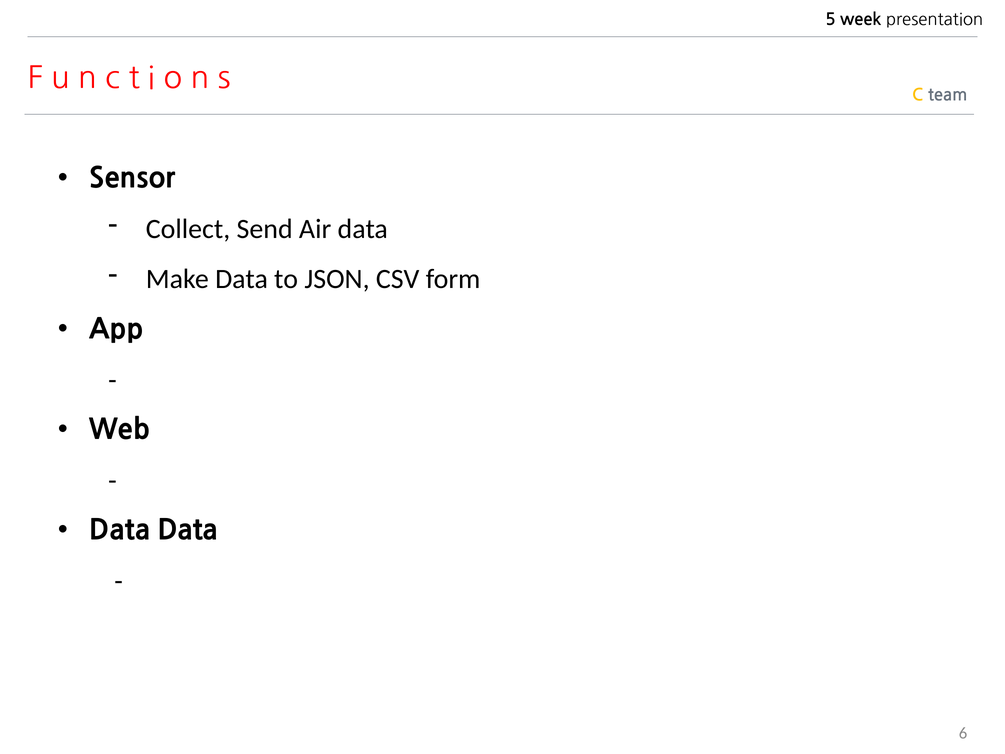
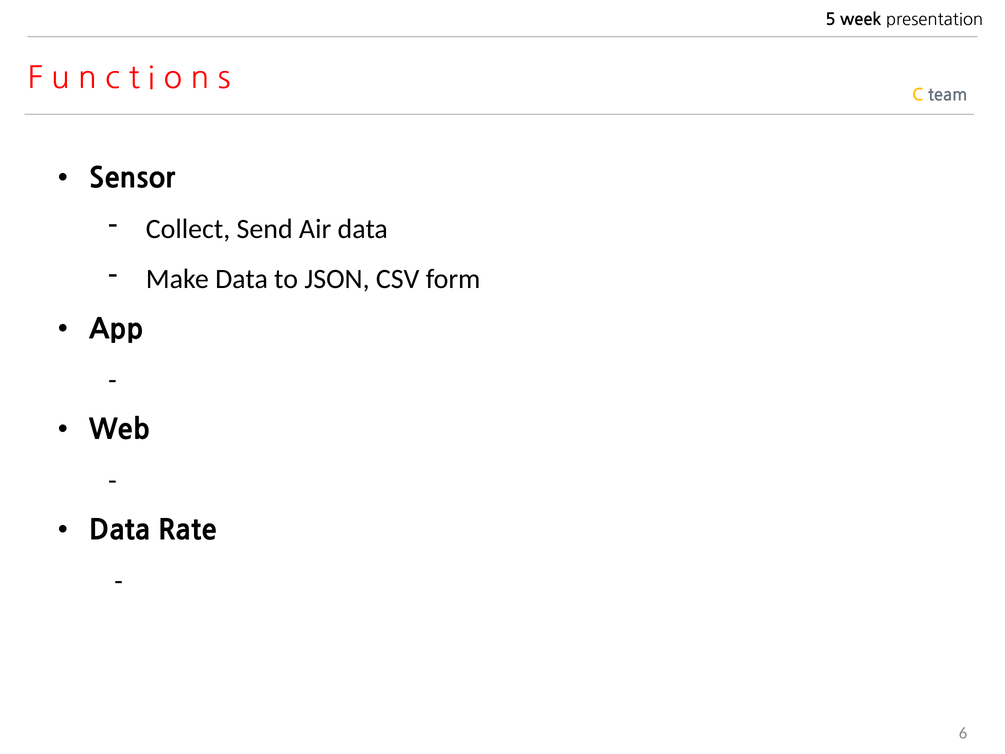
Data Data: Data -> Rate (187, 530)
